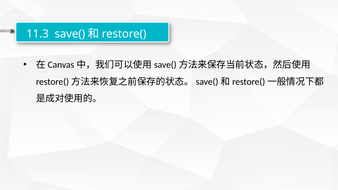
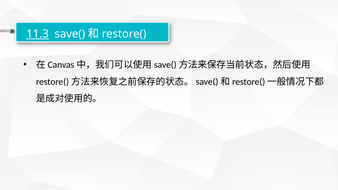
11.3 underline: none -> present (38, 34)
